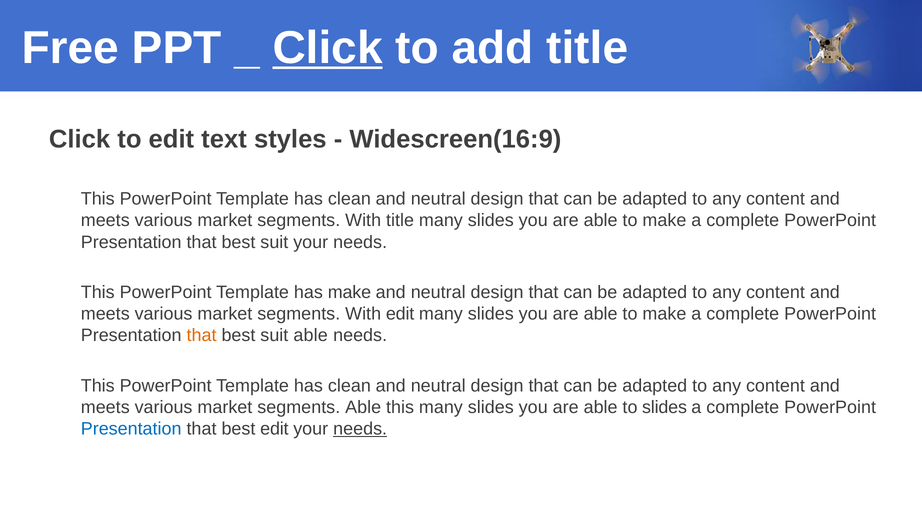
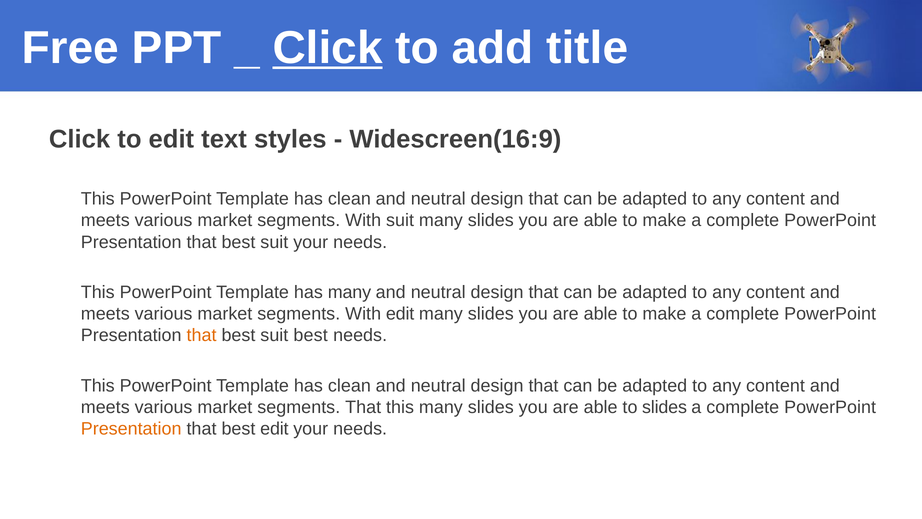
With title: title -> suit (400, 220)
has make: make -> many (349, 292)
suit able: able -> best (311, 335)
segments Able: Able -> That (363, 407)
Presentation colour: blue -> orange (131, 429)
needs underline: present -> none (360, 429)
